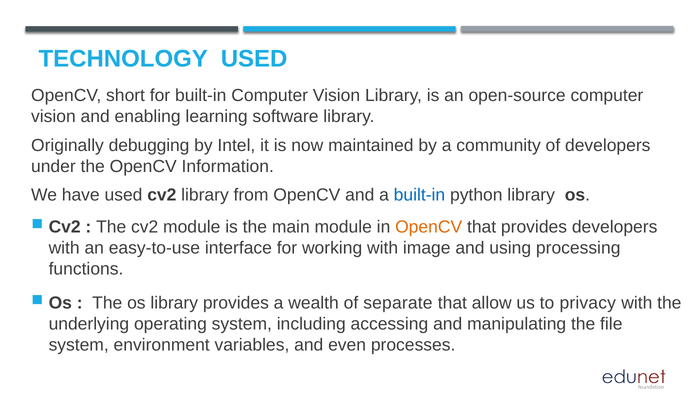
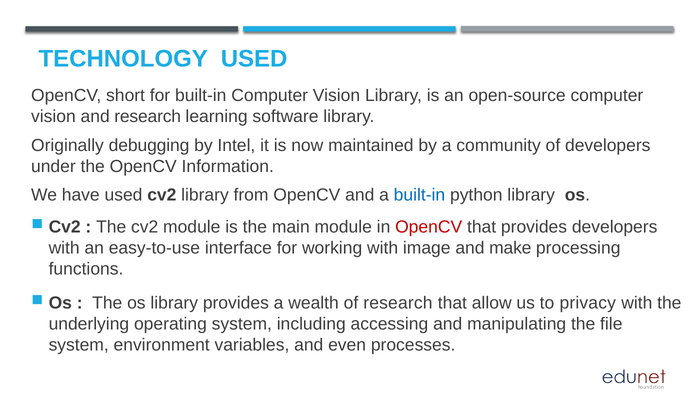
and enabling: enabling -> research (148, 117)
OpenCV colour: orange -> red (429, 227)
using: using -> make (510, 248)
of separate: separate -> research (398, 303)
